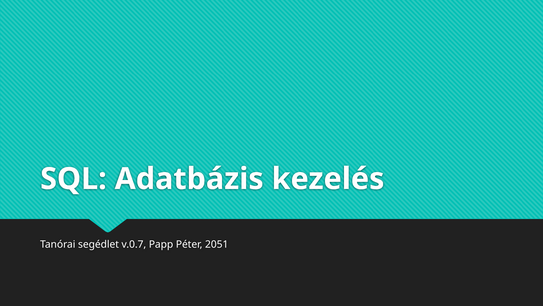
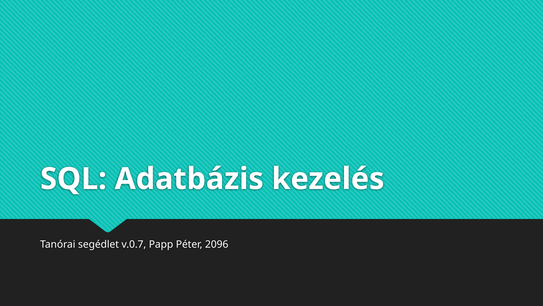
2051: 2051 -> 2096 (217, 244)
